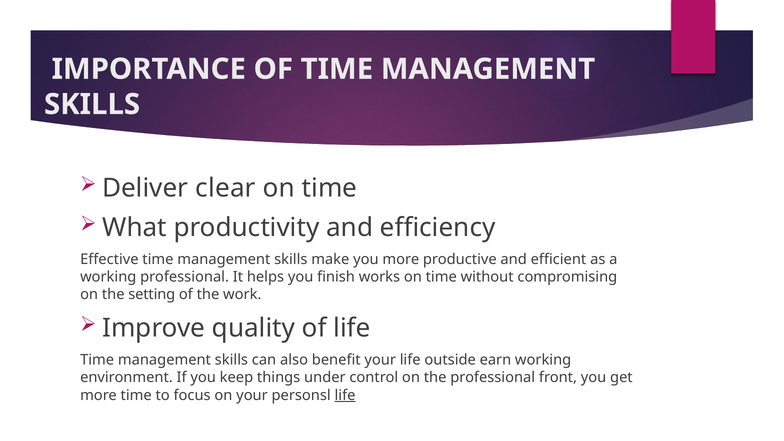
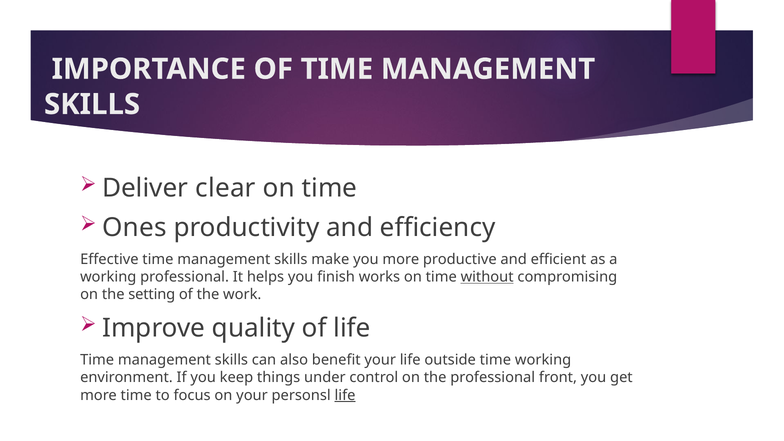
What: What -> Ones (134, 227)
without underline: none -> present (487, 277)
outside earn: earn -> time (495, 360)
